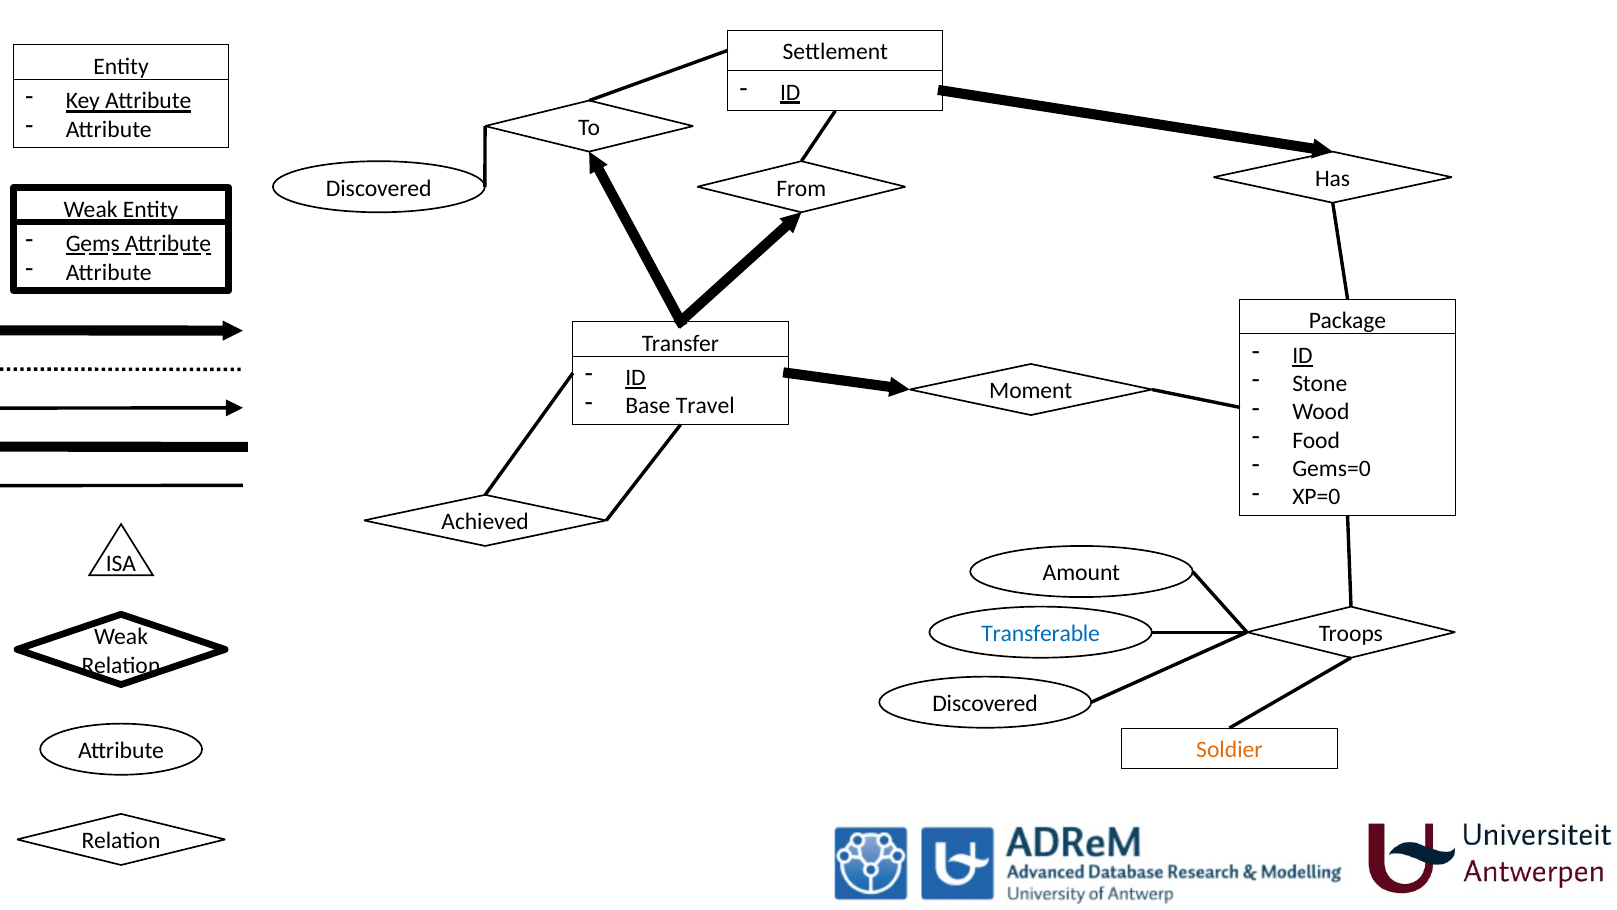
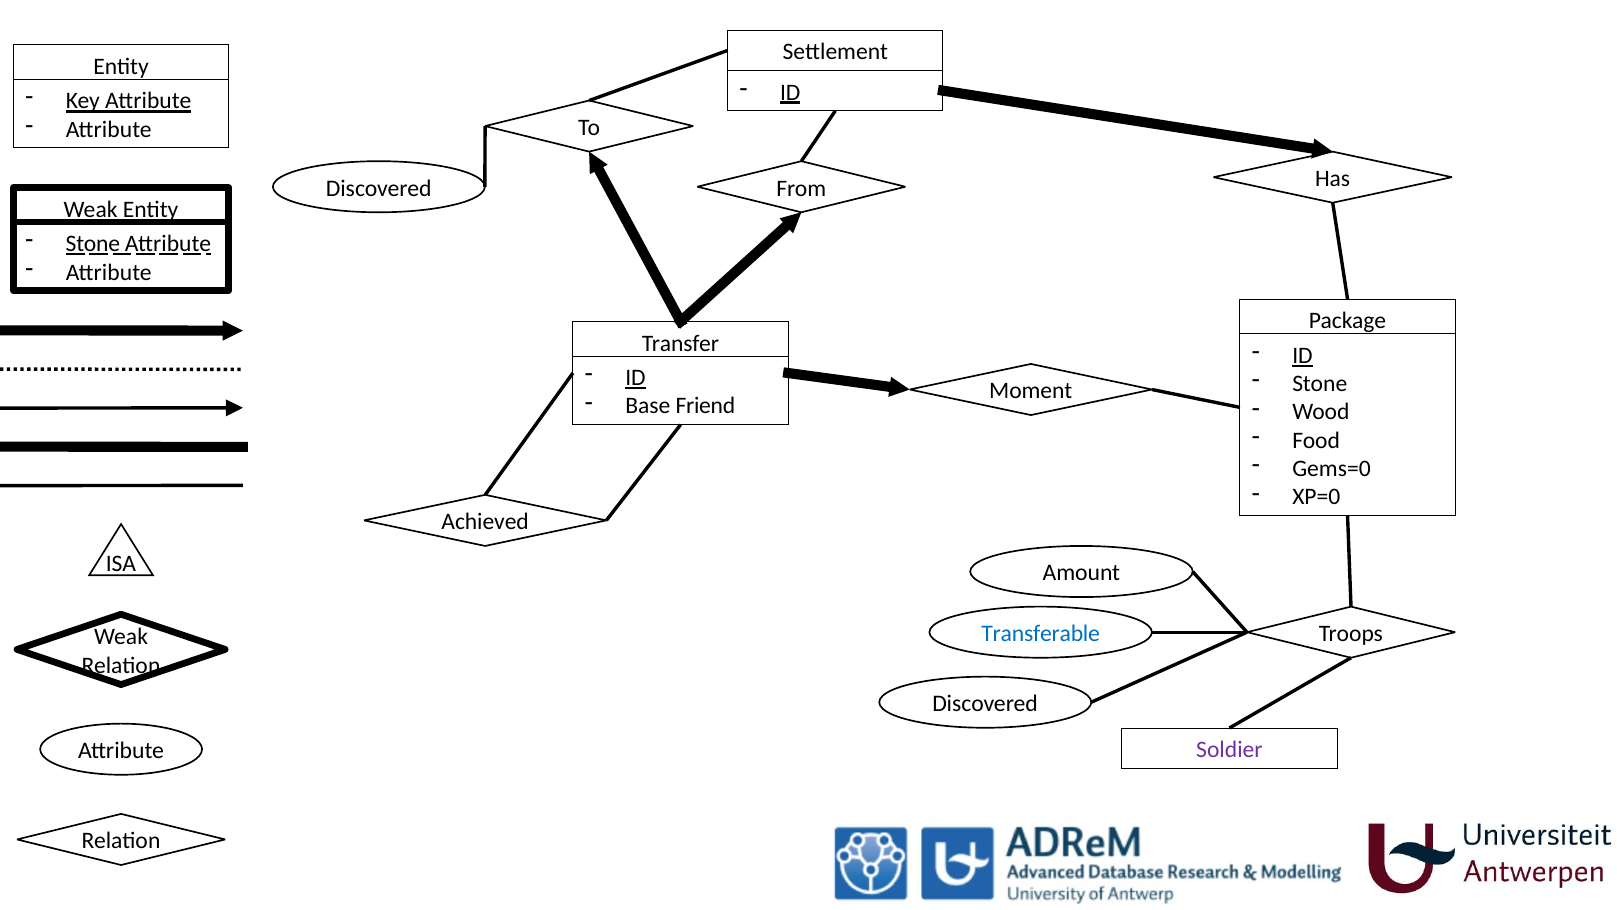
Gems: Gems -> Stone (93, 244)
Travel: Travel -> Friend (705, 406)
Soldier colour: orange -> purple (1229, 749)
